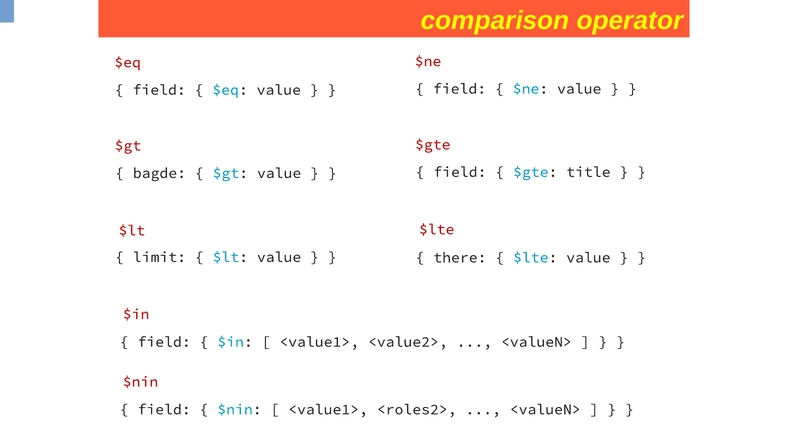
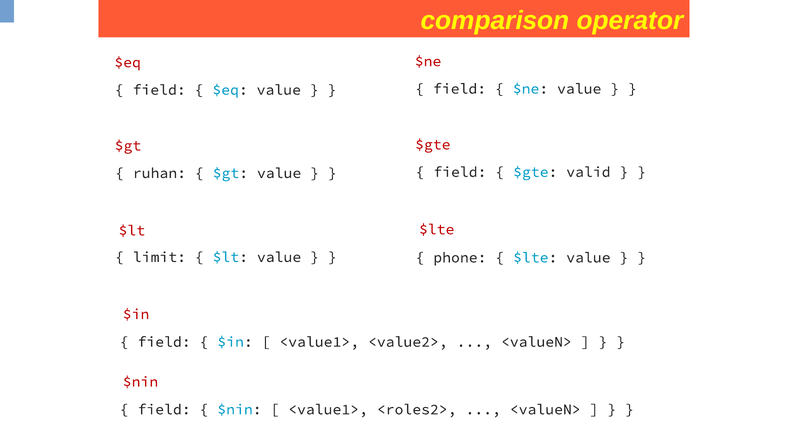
title: title -> valid (588, 172)
bagde: bagde -> ruhan (159, 173)
there: there -> phone (460, 258)
